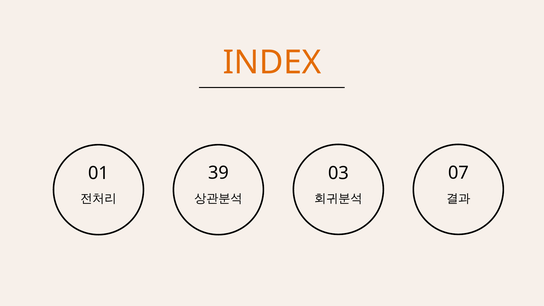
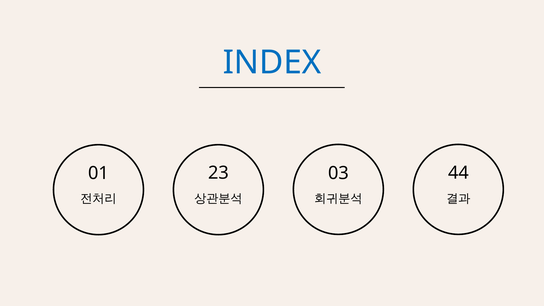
INDEX colour: orange -> blue (272, 63)
39: 39 -> 23 (218, 173)
07: 07 -> 44 (458, 173)
